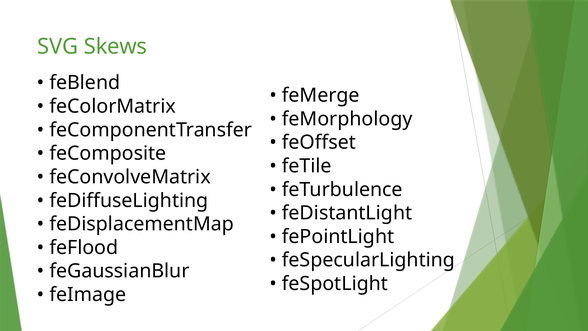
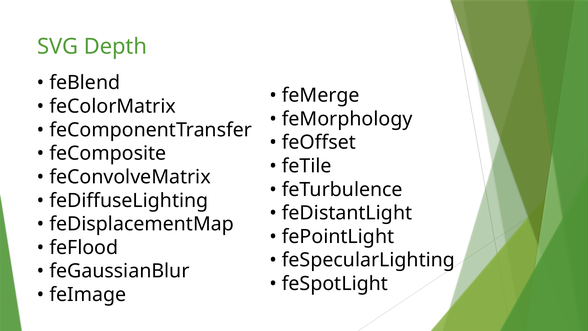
Skews: Skews -> Depth (115, 46)
